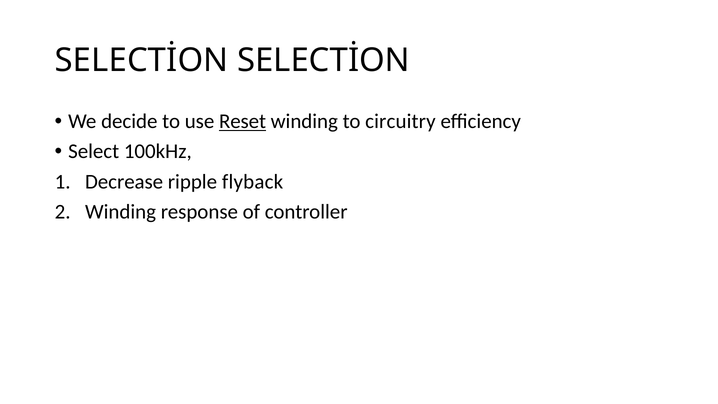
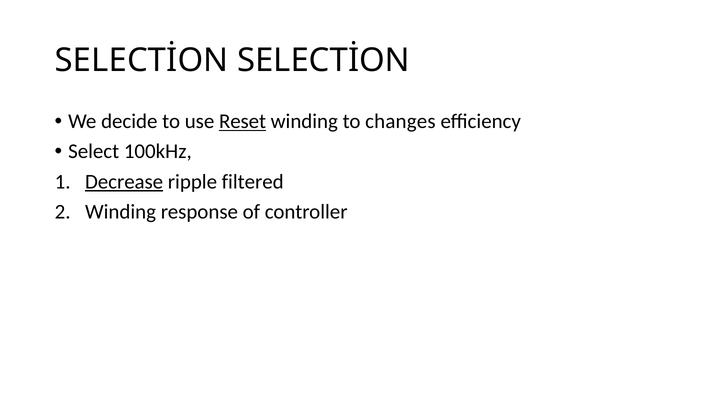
circuitry: circuitry -> changes (400, 121)
Decrease underline: none -> present (124, 182)
flyback: flyback -> filtered (253, 182)
